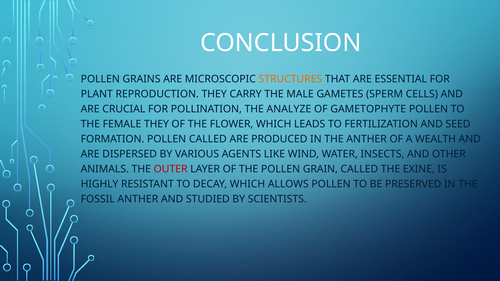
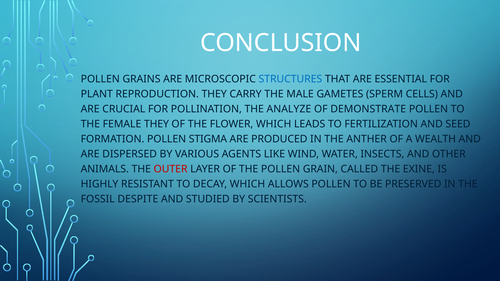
STRUCTURES colour: orange -> blue (290, 79)
GAMETOPHYTE: GAMETOPHYTE -> DEMONSTRATE (368, 109)
POLLEN CALLED: CALLED -> STIGMA (208, 139)
FOSSIL ANTHER: ANTHER -> DESPITE (138, 199)
